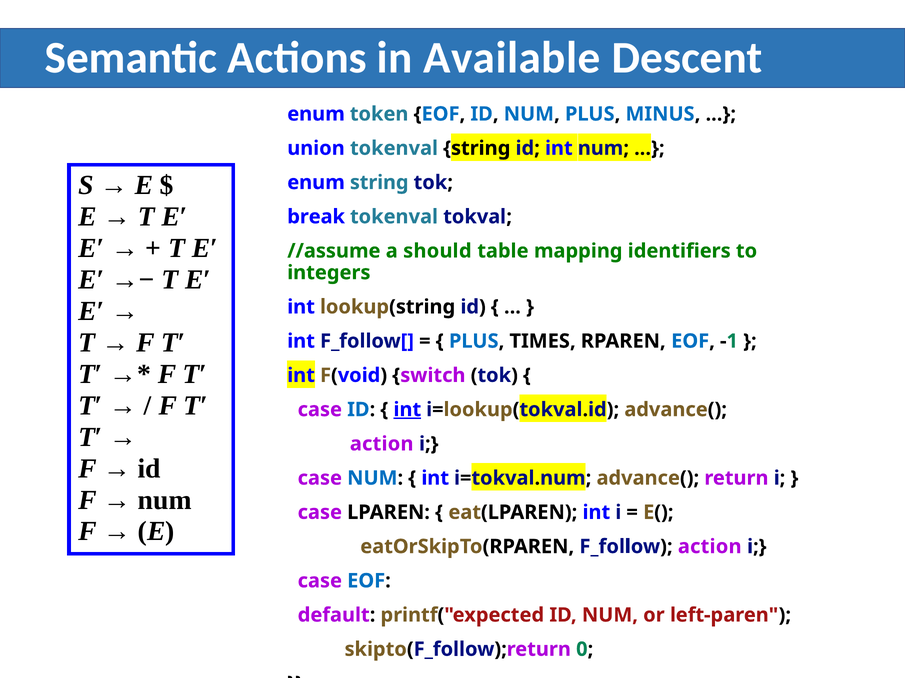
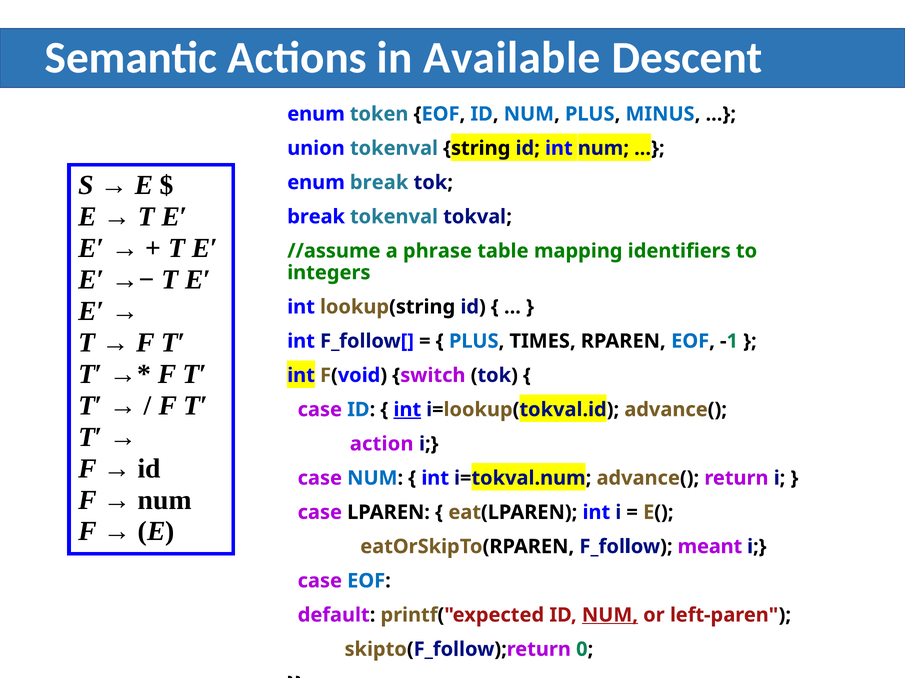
enum string: string -> break (379, 183)
should: should -> phrase (437, 251)
F_follow action: action -> meant (710, 547)
NUM underline: none -> present (610, 616)
